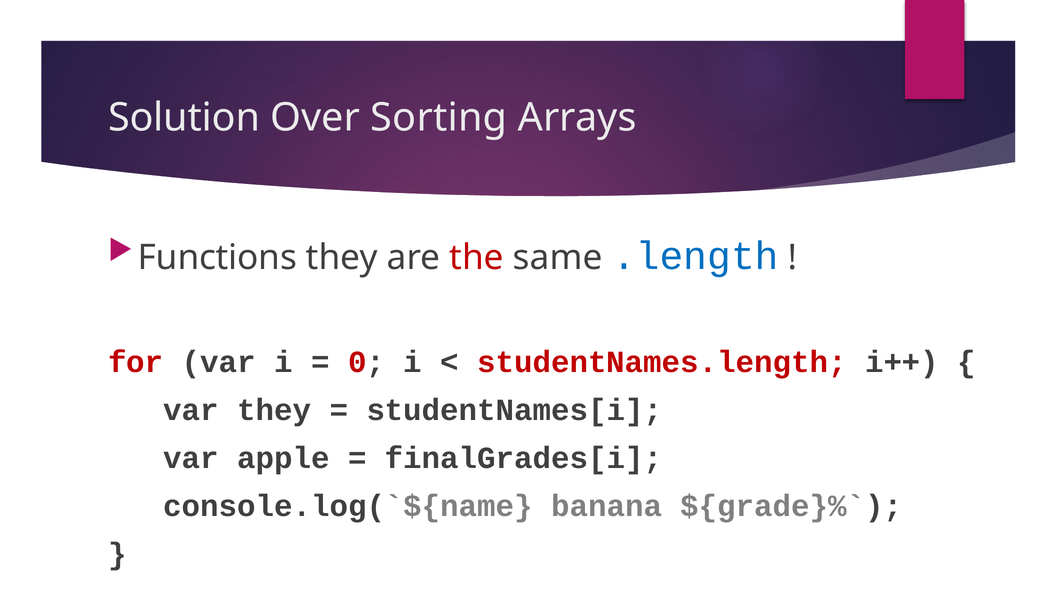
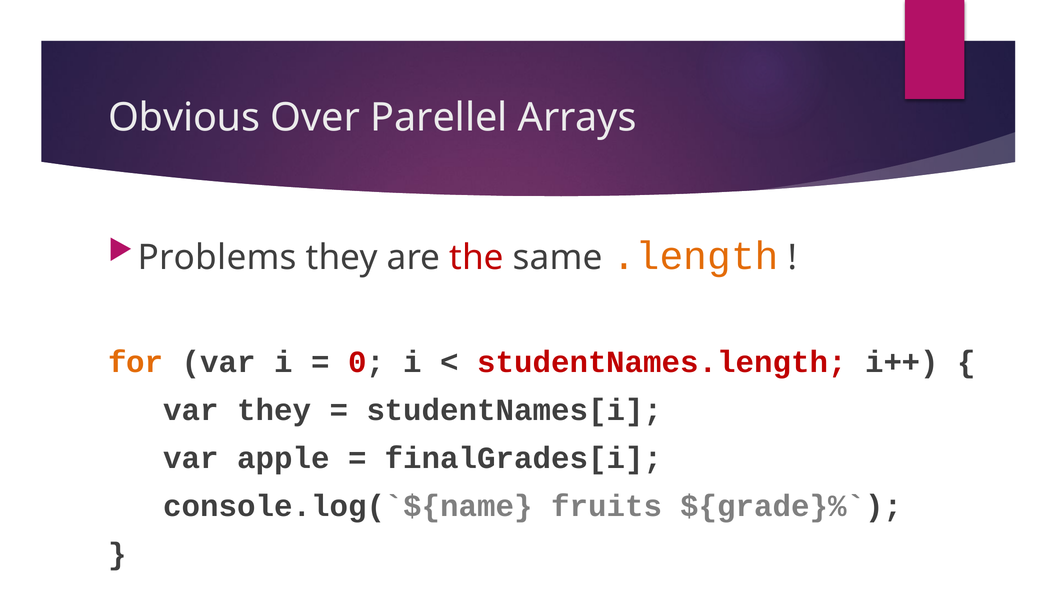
Solution: Solution -> Obvious (184, 118)
Sorting: Sorting -> Parellel (439, 118)
Functions: Functions -> Problems (217, 258)
.length colour: blue -> orange (695, 256)
for colour: red -> orange (136, 362)
banana: banana -> fruits (607, 506)
